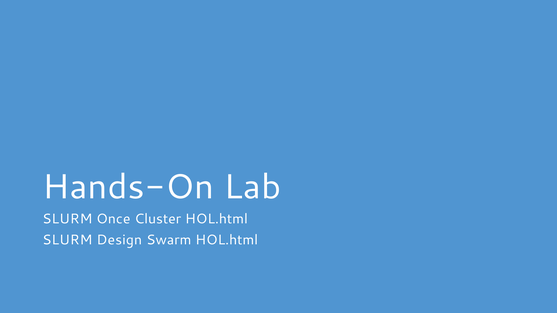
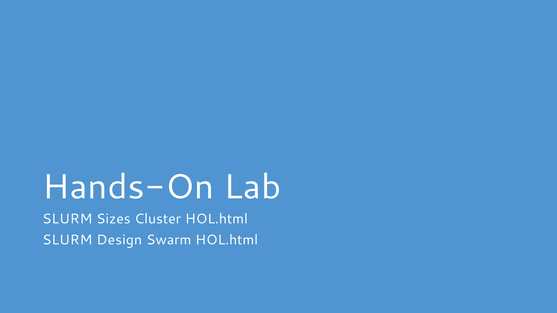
Once: Once -> Sizes (113, 219)
